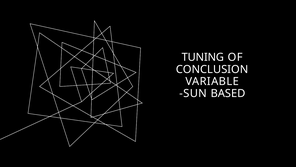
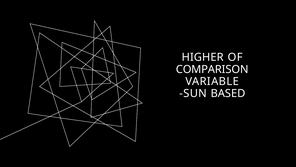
TUNING: TUNING -> HIGHER (203, 57)
CONCLUSION: CONCLUSION -> COMPARISON (212, 69)
